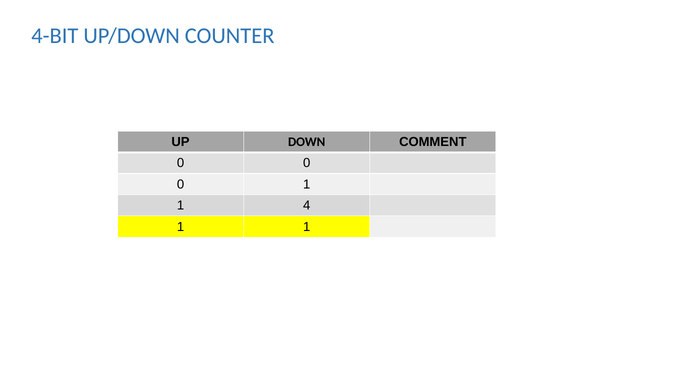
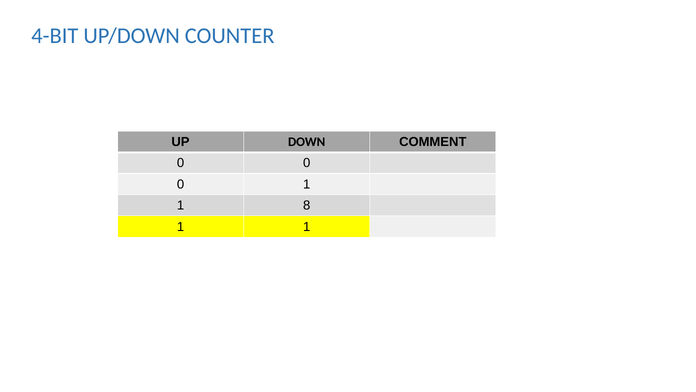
4: 4 -> 8 (307, 205)
